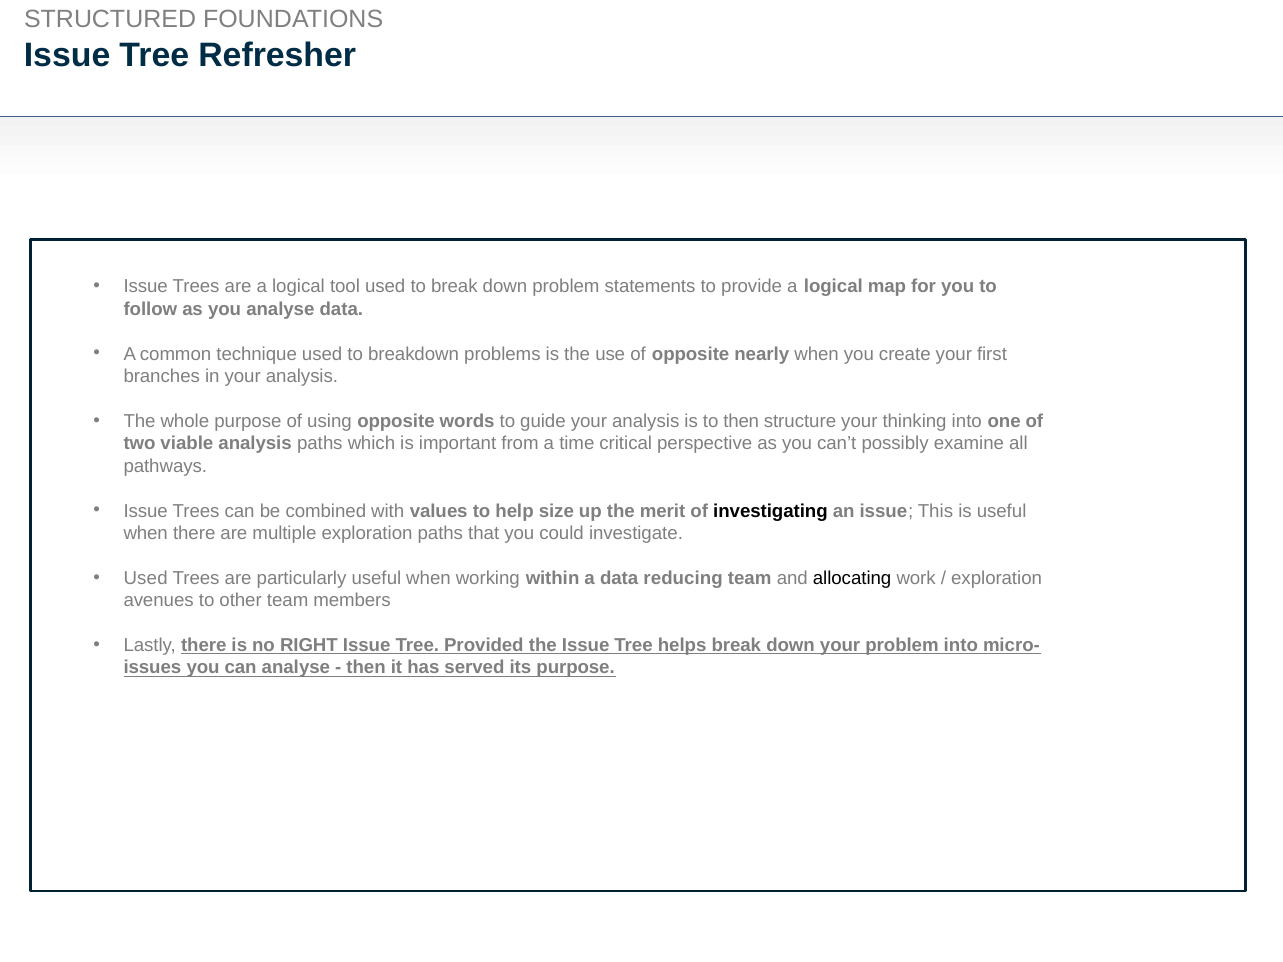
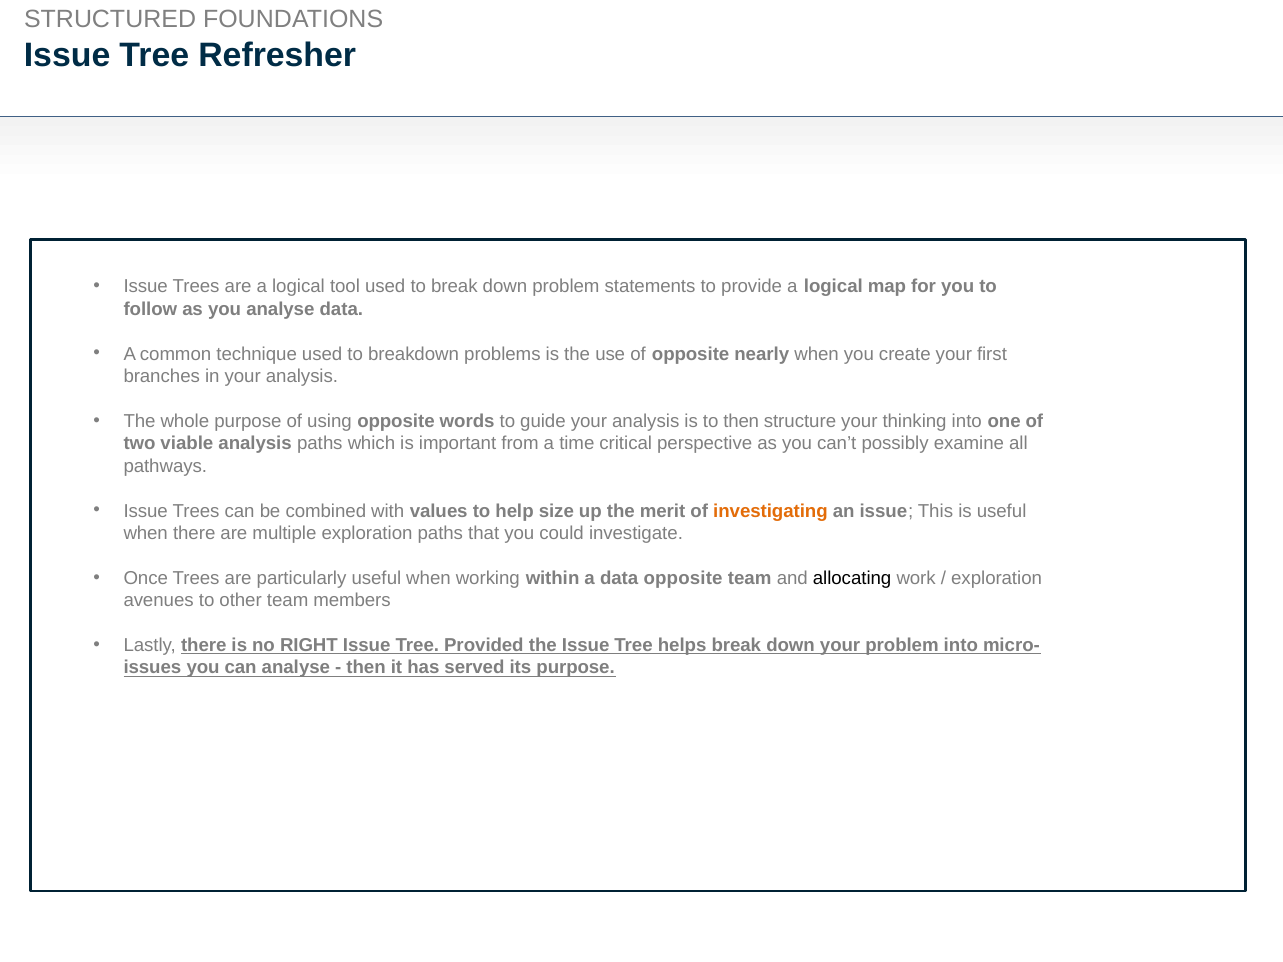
investigating colour: black -> orange (770, 511)
Used: Used -> Once (146, 578)
data reducing: reducing -> opposite (683, 578)
